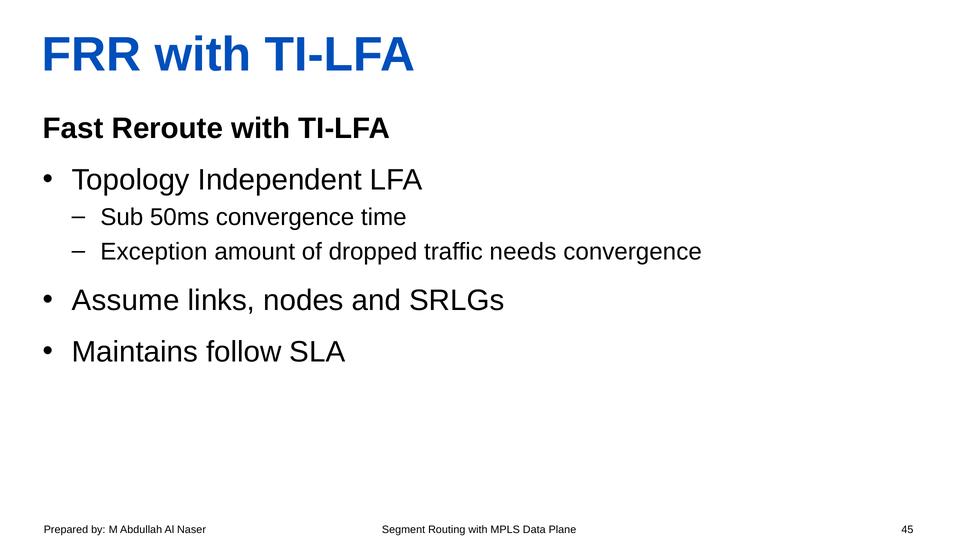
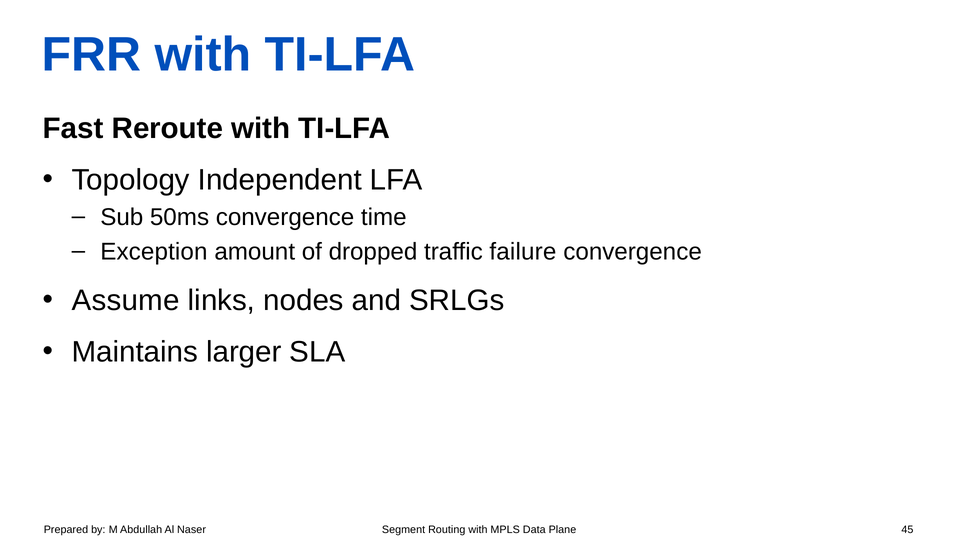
needs: needs -> failure (523, 251)
follow: follow -> larger (244, 352)
